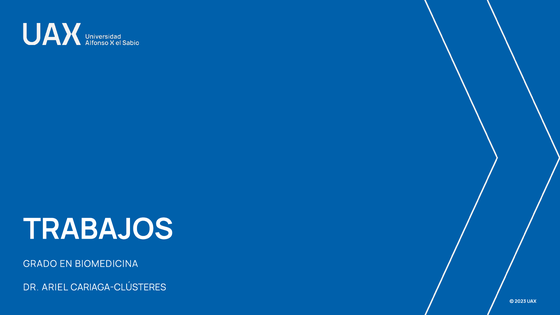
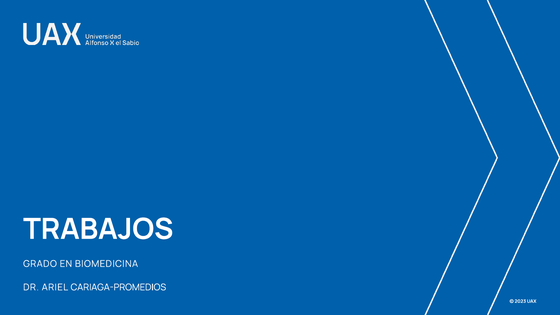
CARIAGA-CLÚSTERES: CARIAGA-CLÚSTERES -> CARIAGA-PROMEDIOS (118, 287)
